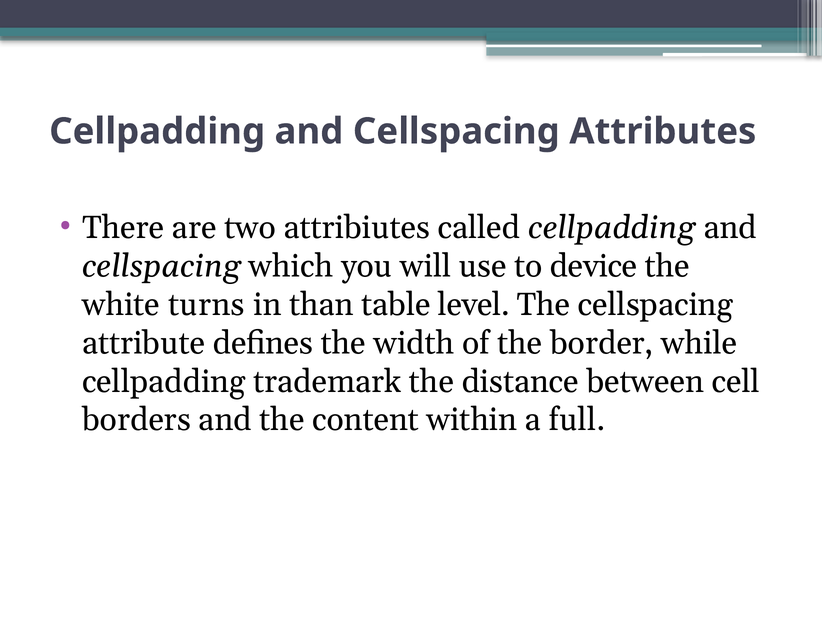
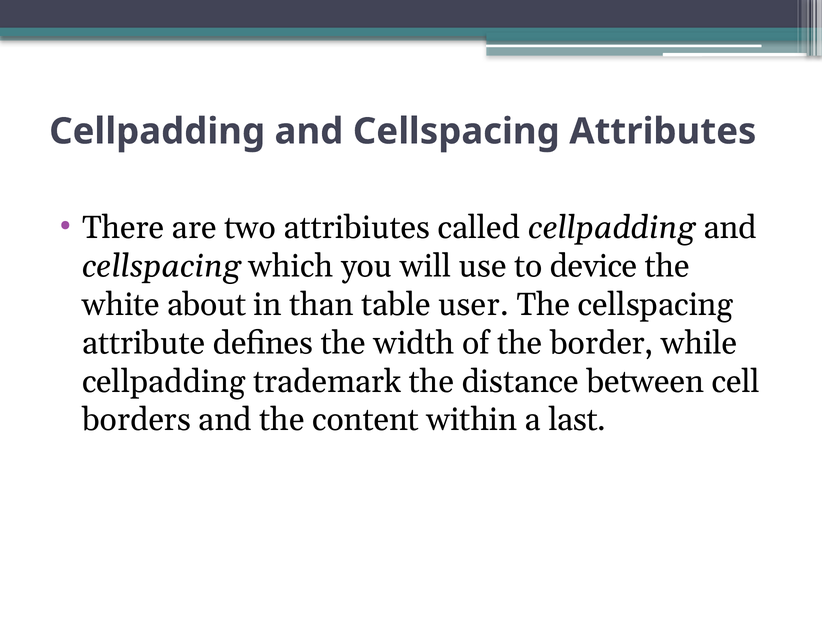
turns: turns -> about (207, 304)
level: level -> user (473, 304)
full: full -> last (577, 420)
